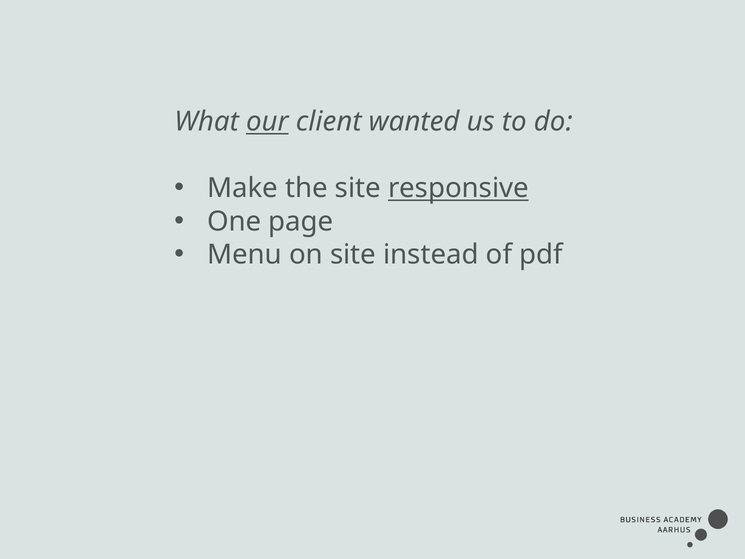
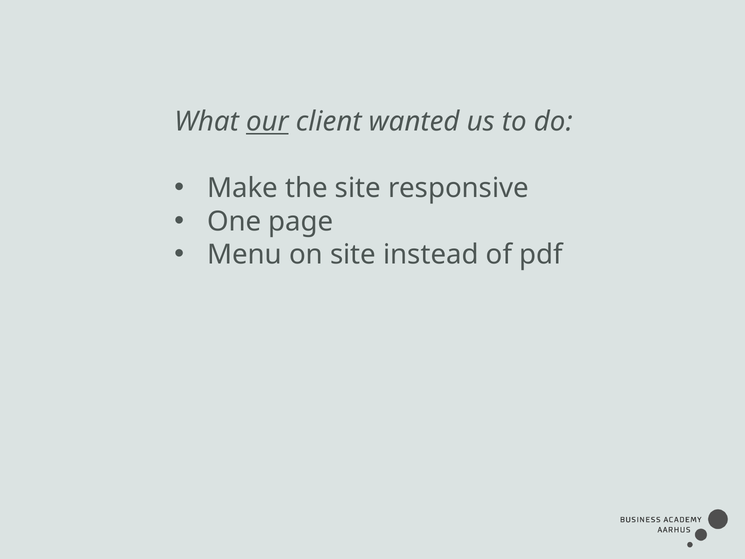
responsive underline: present -> none (458, 188)
